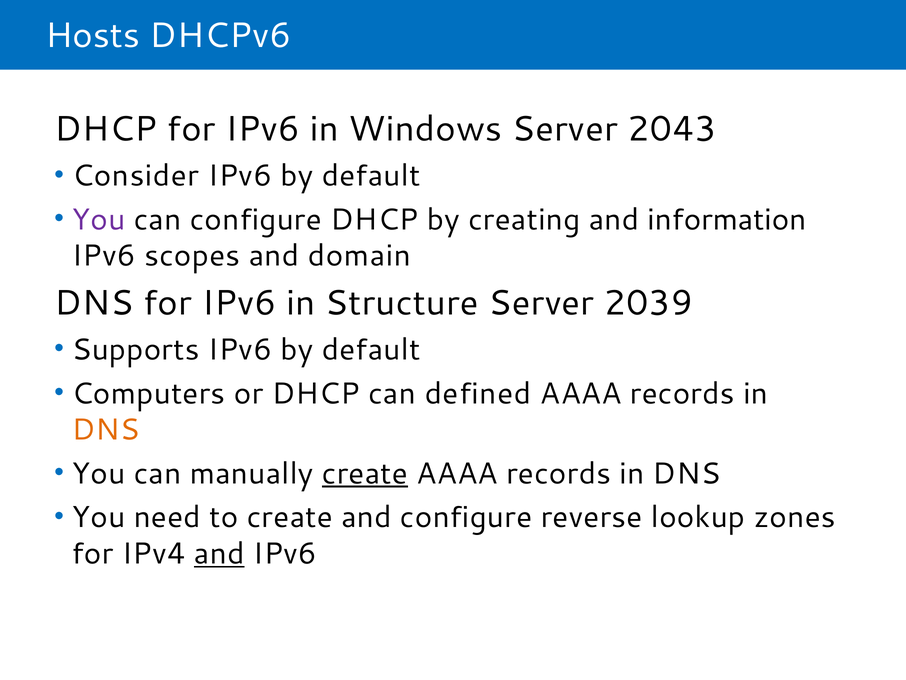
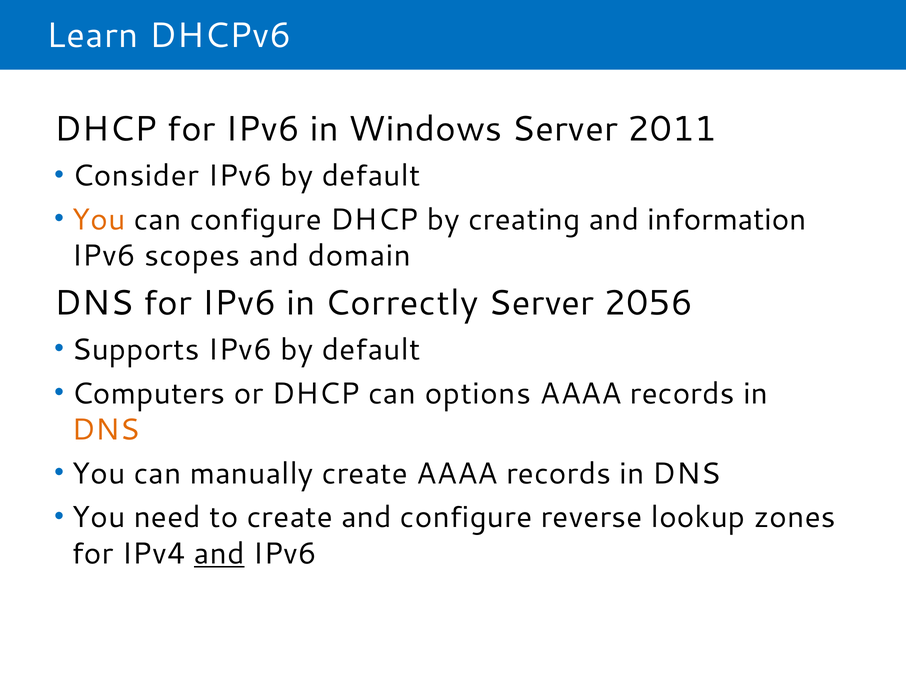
Hosts: Hosts -> Learn (92, 36)
2043: 2043 -> 2011 (672, 129)
You colour: purple -> orange (99, 220)
Structure: Structure -> Correctly (402, 303)
2039: 2039 -> 2056 (649, 303)
defined: defined -> options (478, 393)
create underline: present -> none (365, 473)
